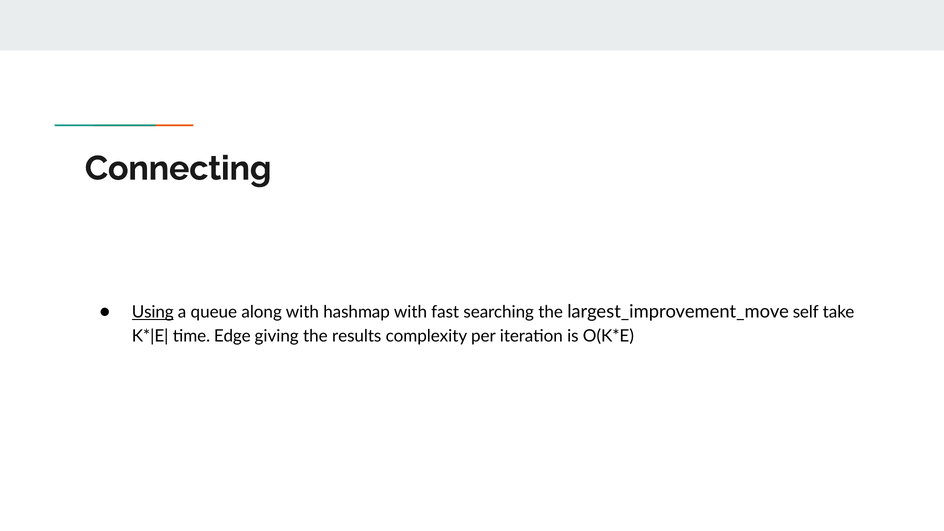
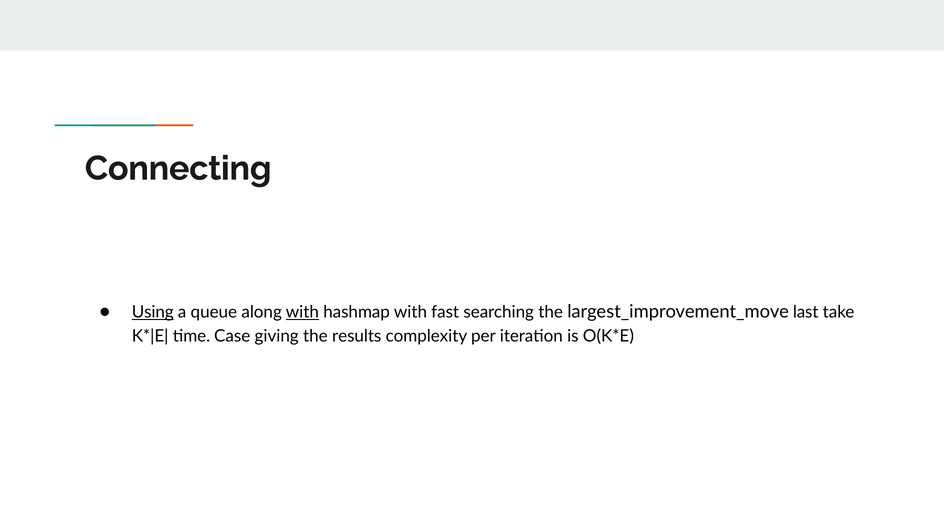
with underline: none -> present (302, 312)
self: self -> last (806, 312)
Edge: Edge -> Case (232, 336)
